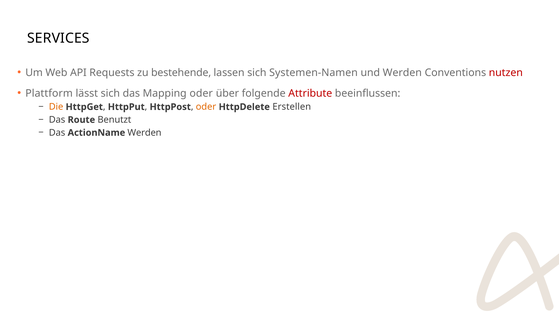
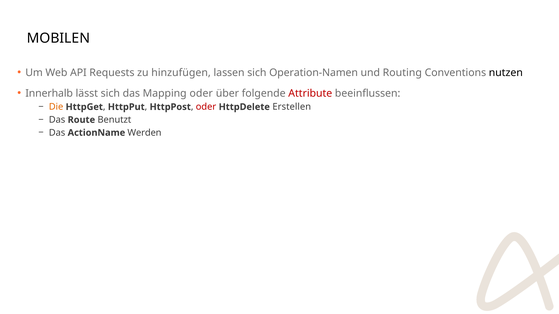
SERVICES: SERVICES -> MOBILEN (58, 38)
bestehende: bestehende -> hinzufügen (181, 73)
Systemen-Namen: Systemen-Namen -> Operation-Namen (314, 73)
und Werden: Werden -> Routing (402, 73)
nutzen colour: red -> black (506, 73)
Plattform: Plattform -> Innerhalb (49, 94)
oder colour: orange -> red (206, 107)
